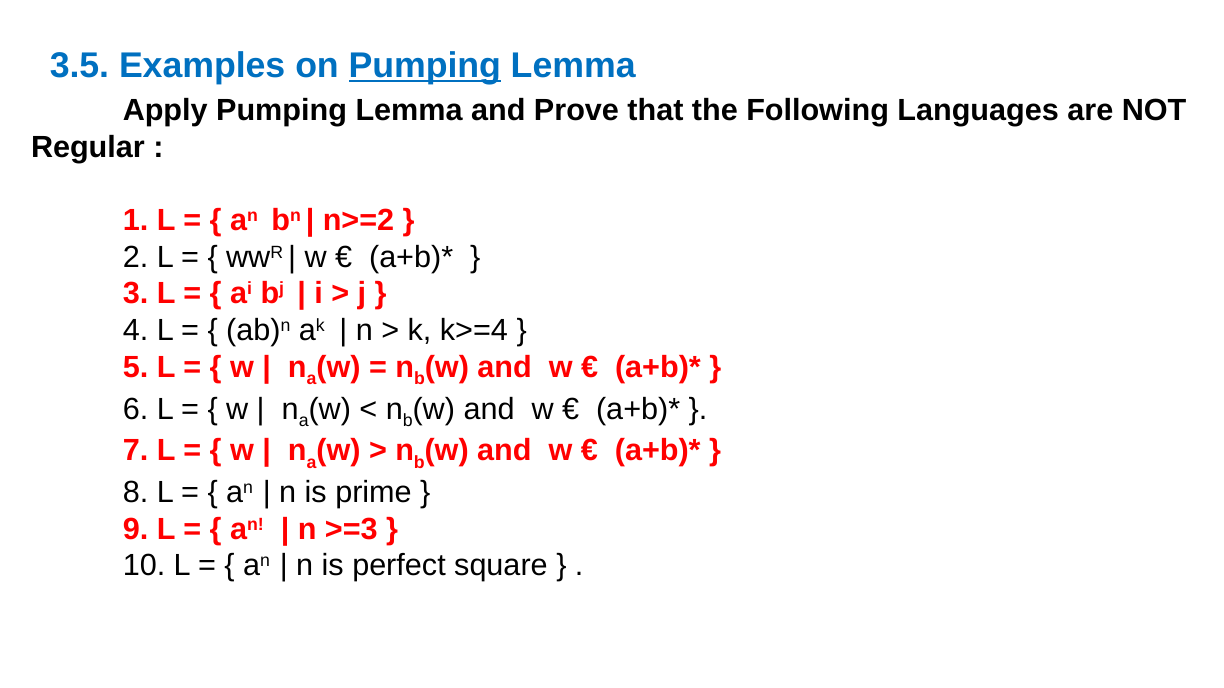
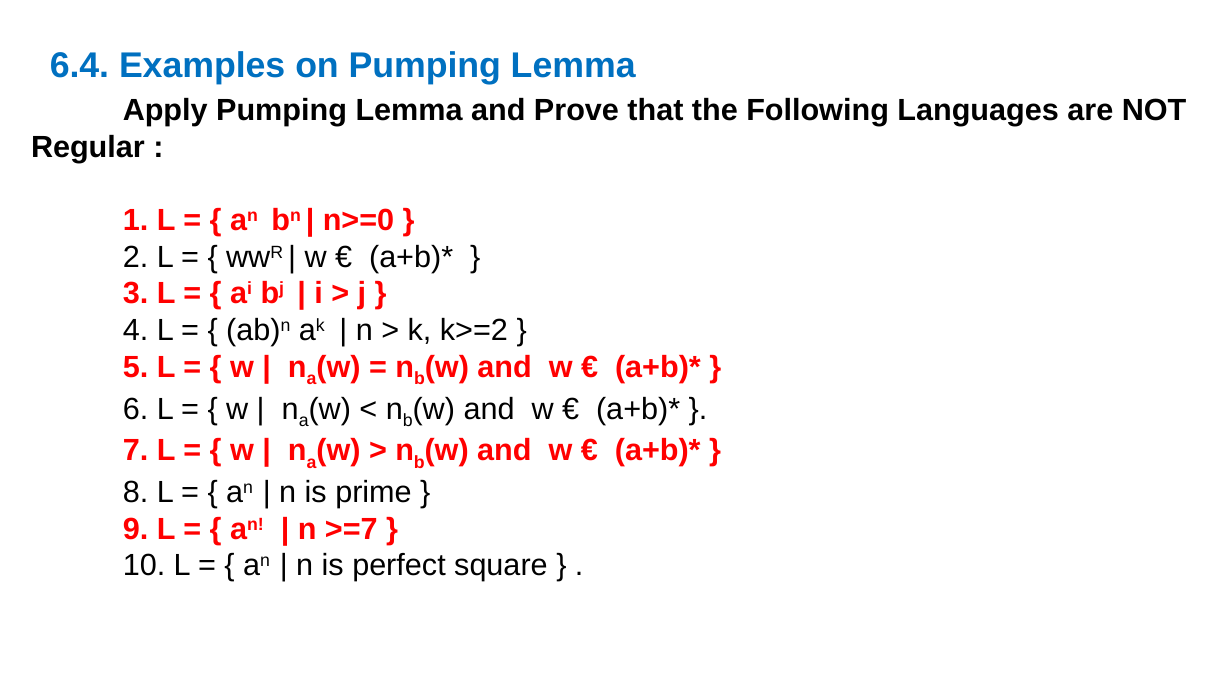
3.5: 3.5 -> 6.4 (79, 65)
Pumping underline: present -> none (425, 65)
n>=2: n>=2 -> n>=0 (358, 221)
k>=4: k>=4 -> k>=2 (474, 331)
>=3: >=3 -> >=7 (351, 530)
